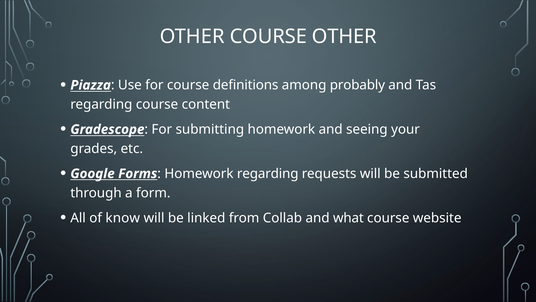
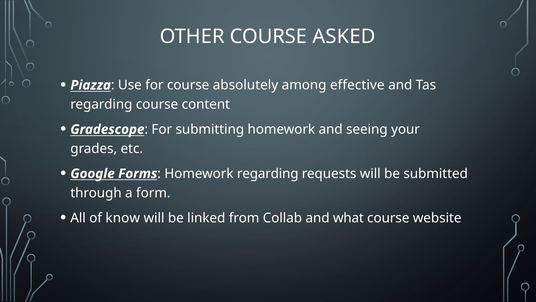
COURSE OTHER: OTHER -> ASKED (344, 36)
definitions: definitions -> absolutely (245, 85)
probably: probably -> effective (357, 85)
